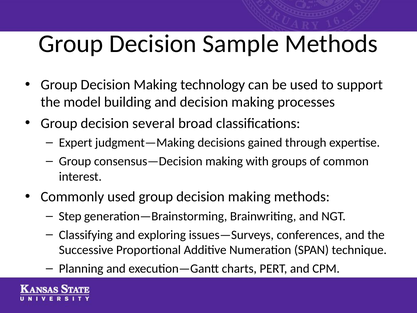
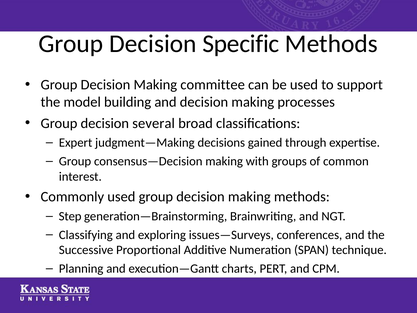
Sample: Sample -> Specific (241, 44)
technology: technology -> committee (213, 85)
